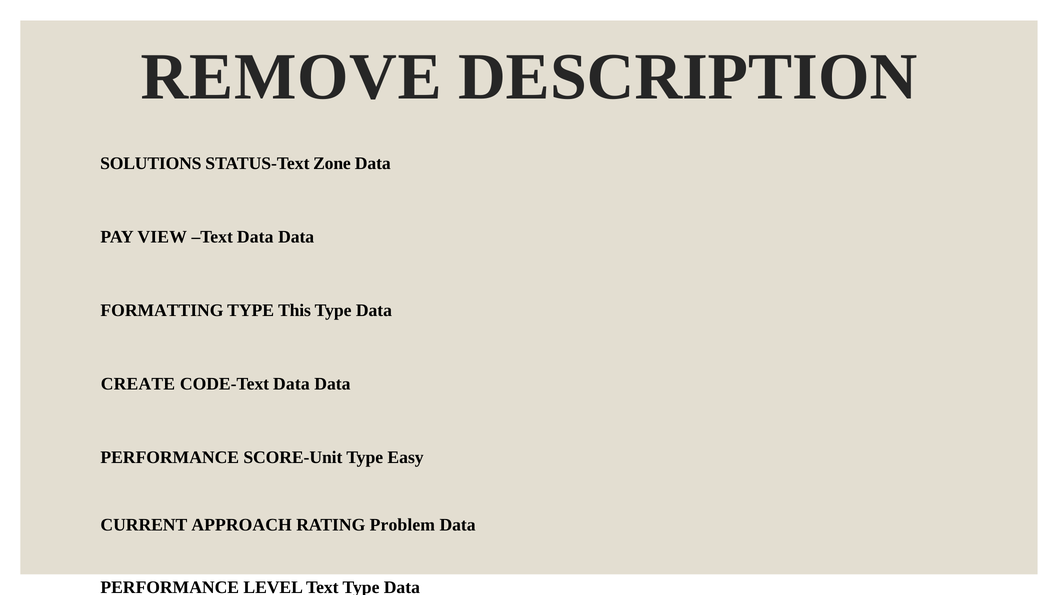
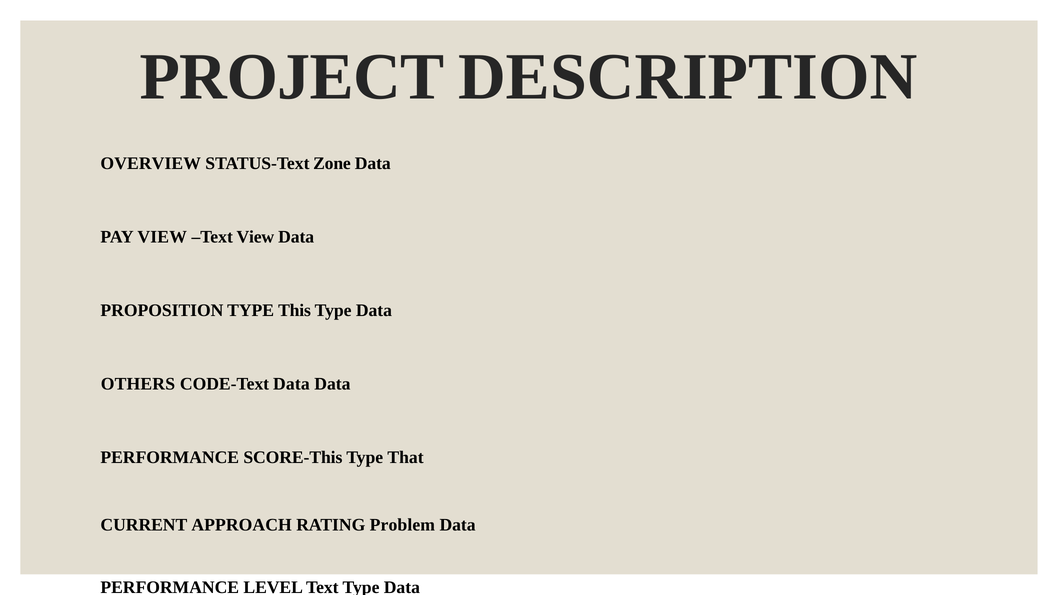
REMOVE: REMOVE -> PROJECT (292, 77)
SOLUTIONS: SOLUTIONS -> OVERVIEW (151, 163)
Text Data: Data -> View (255, 237)
FORMATTING: FORMATTING -> PROPOSITION (162, 310)
CREATE: CREATE -> OTHERS (138, 384)
SCORE-Unit: SCORE-Unit -> SCORE-This (293, 457)
Easy: Easy -> That (406, 457)
